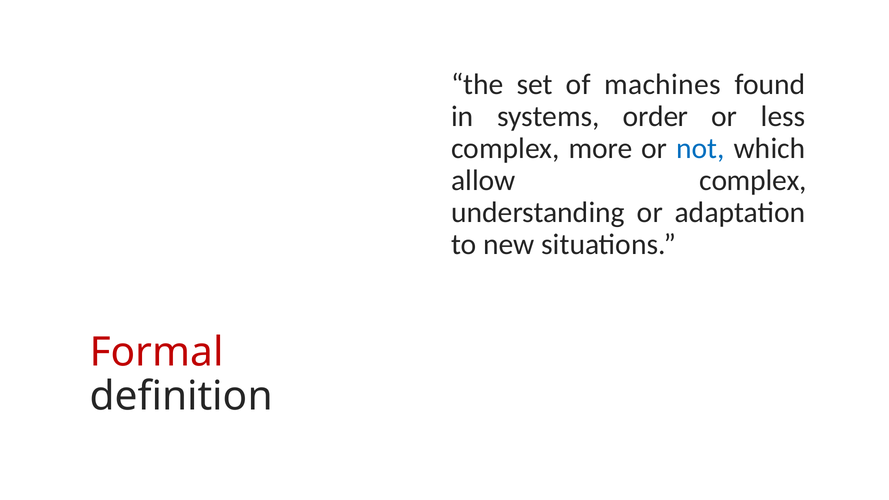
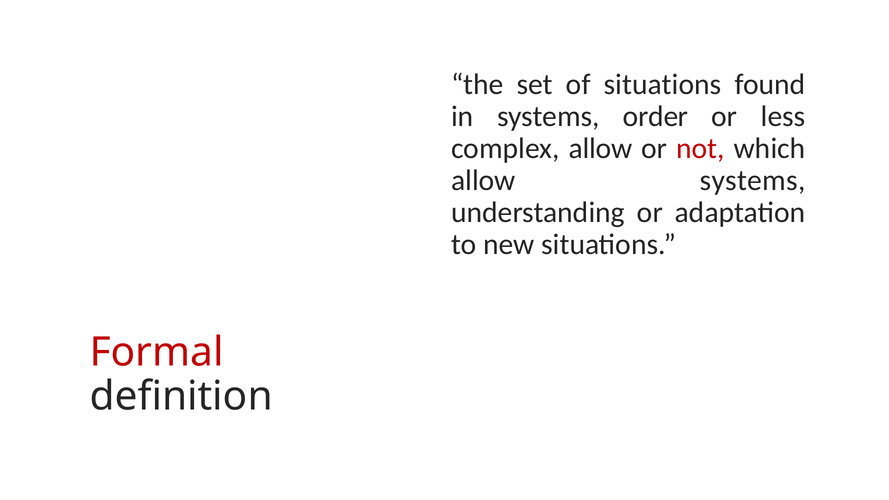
of machines: machines -> situations (663, 85)
complex more: more -> allow (601, 149)
not colour: blue -> red (700, 149)
allow complex: complex -> systems (753, 181)
